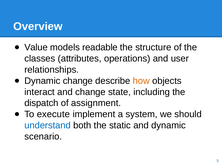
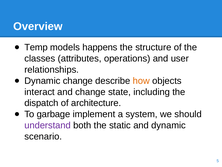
Value: Value -> Temp (36, 47)
readable: readable -> happens (100, 47)
assignment: assignment -> architecture (96, 103)
execute: execute -> garbage (53, 114)
understand colour: blue -> purple (48, 125)
